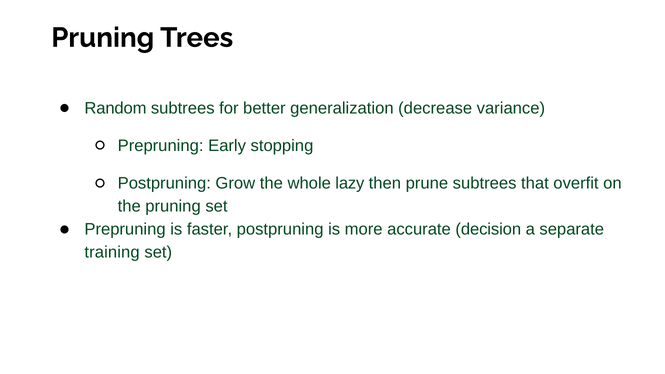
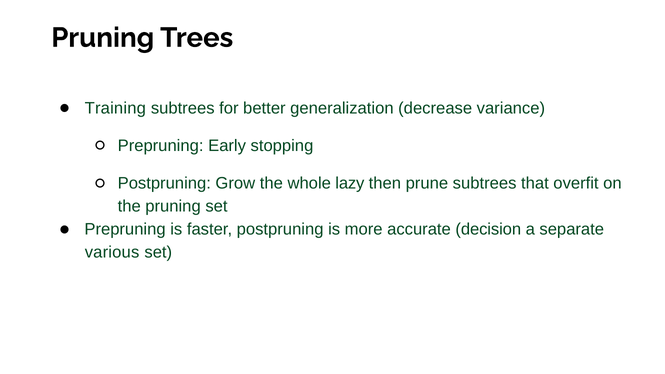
Random: Random -> Training (115, 108)
training: training -> various (112, 252)
